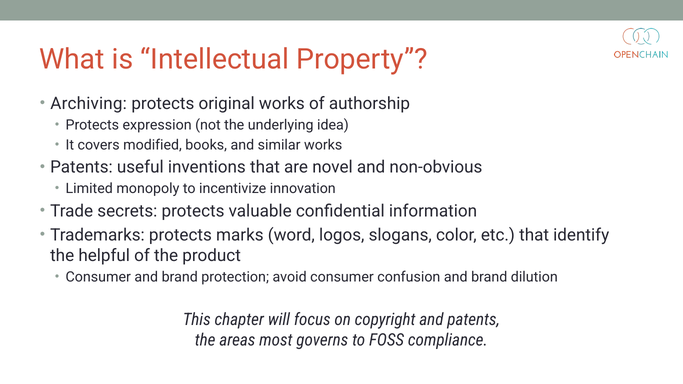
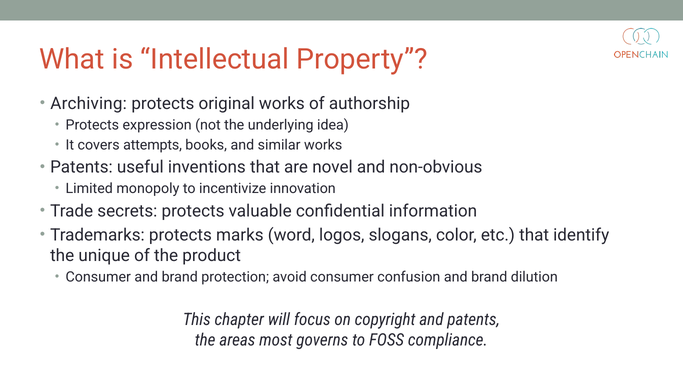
modified: modified -> attempts (153, 145)
helpful: helpful -> unique (104, 256)
